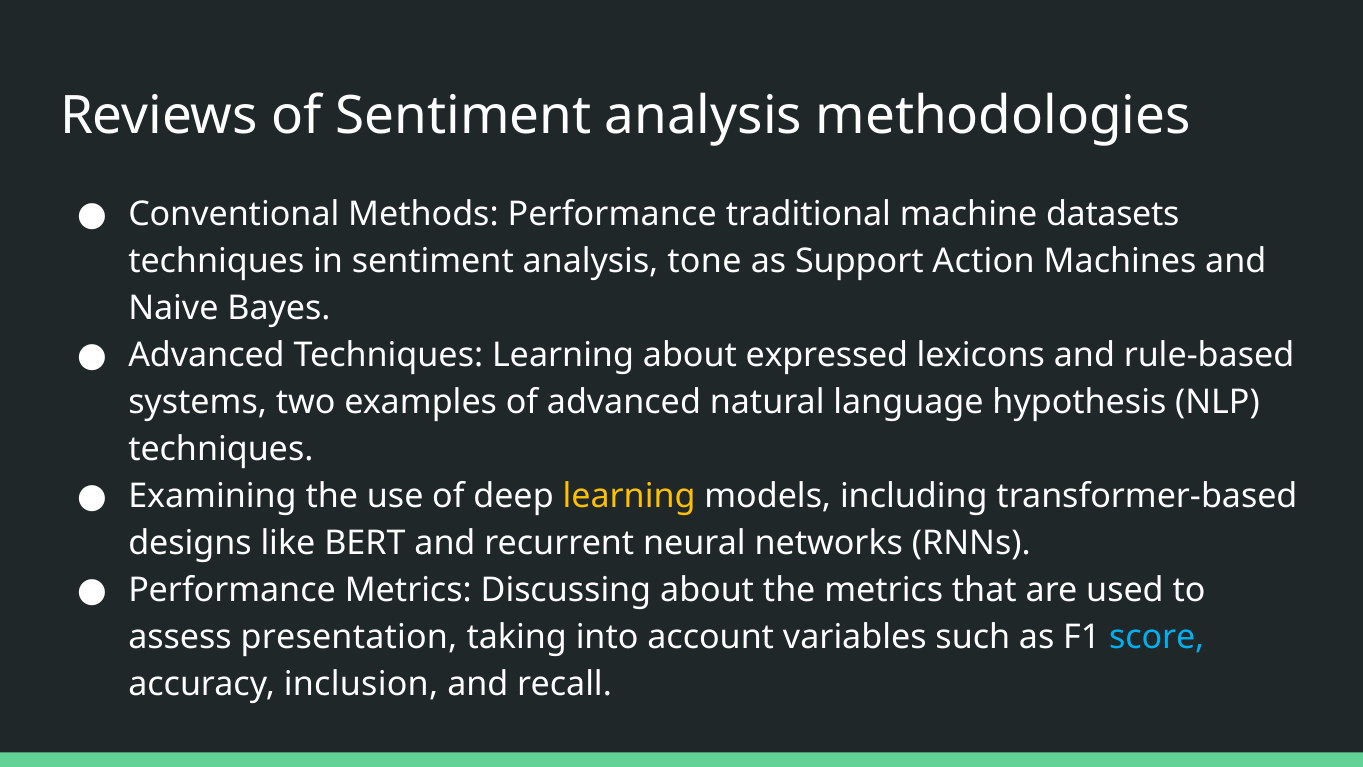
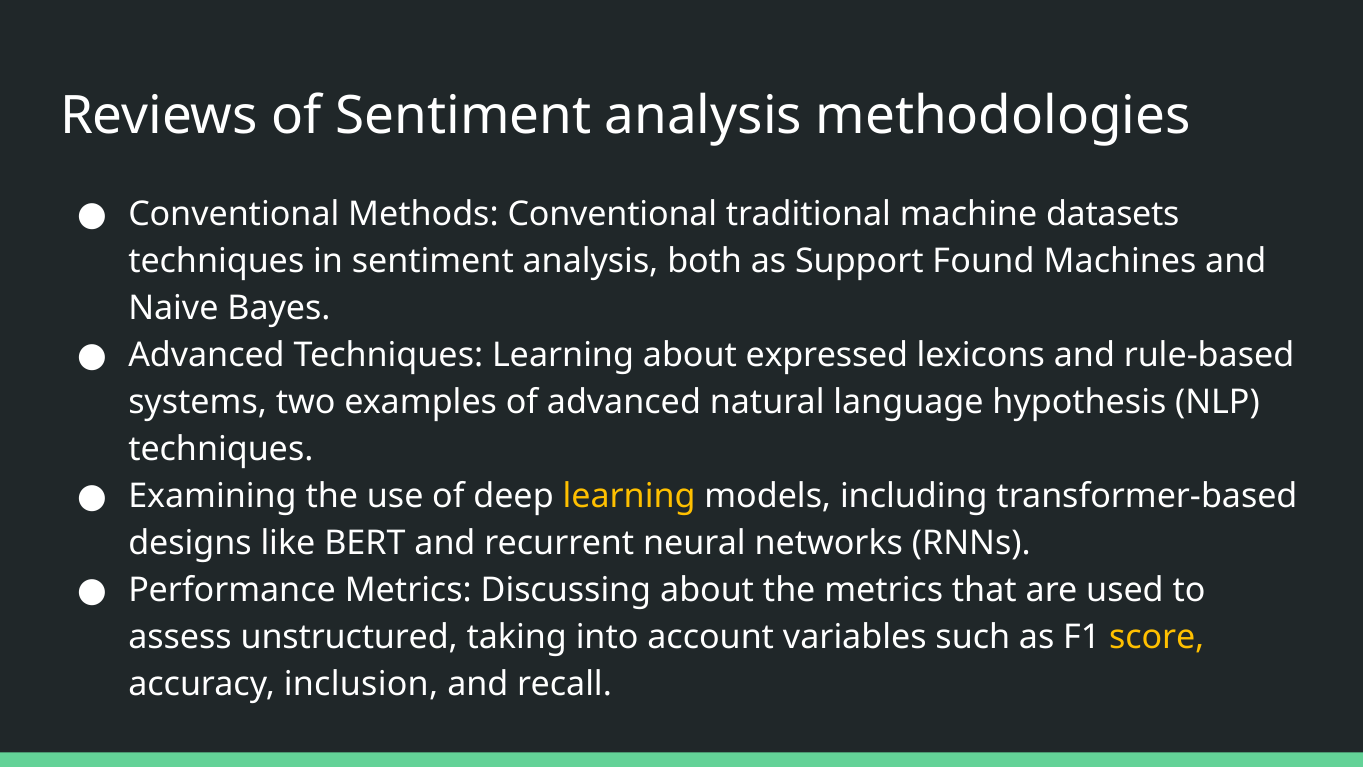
Methods Performance: Performance -> Conventional (612, 214)
tone: tone -> both (705, 261)
Action: Action -> Found (984, 261)
presentation: presentation -> unstructured (349, 637)
score colour: light blue -> yellow (1157, 637)
